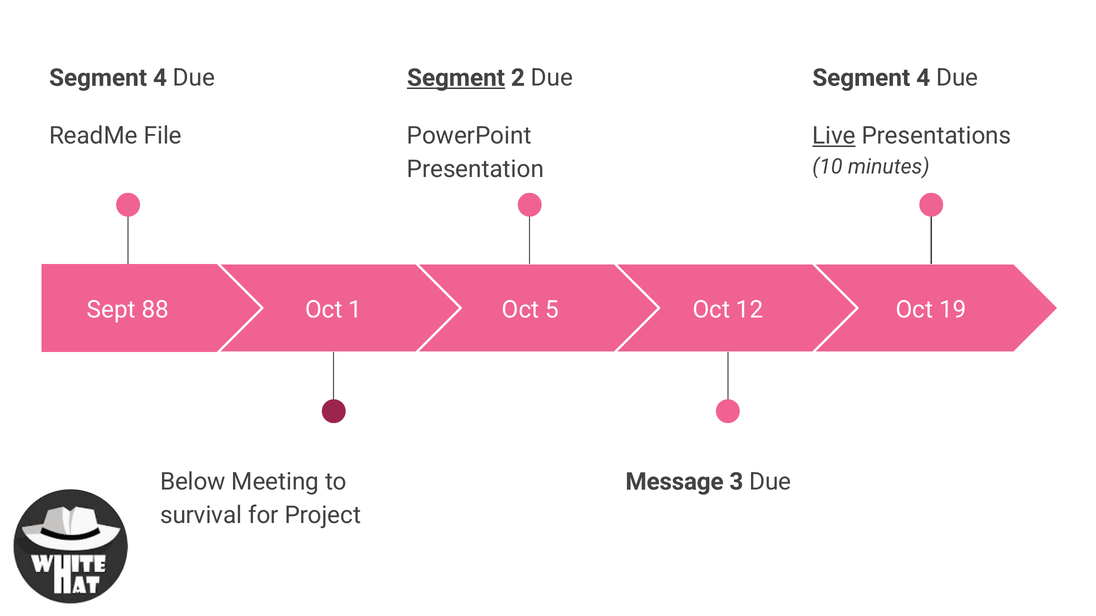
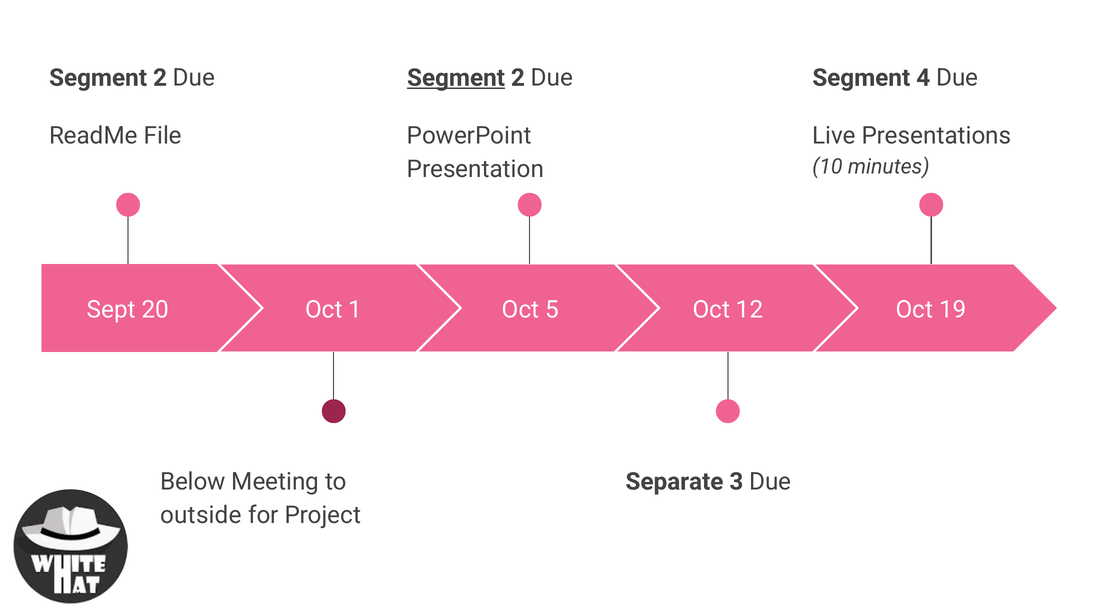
4: 4 -> 2 (160, 78)
Live underline: present -> none (834, 136)
88: 88 -> 20 (155, 310)
Message: Message -> Separate (674, 482)
survival: survival -> outside (201, 516)
